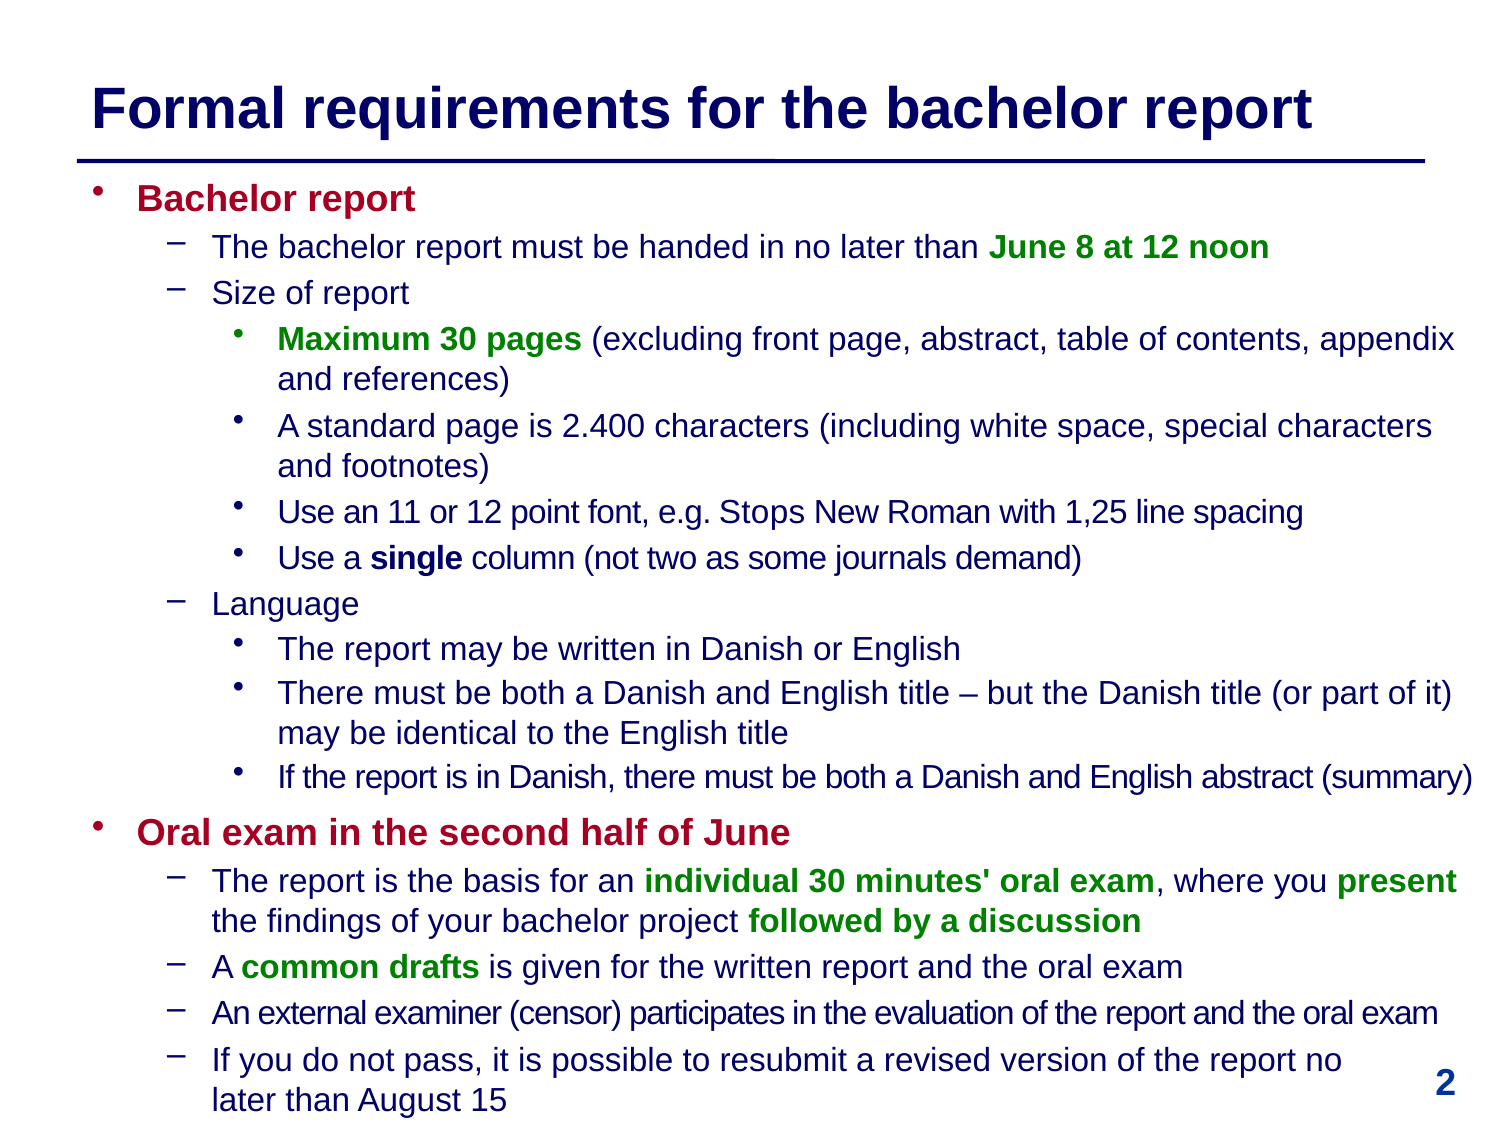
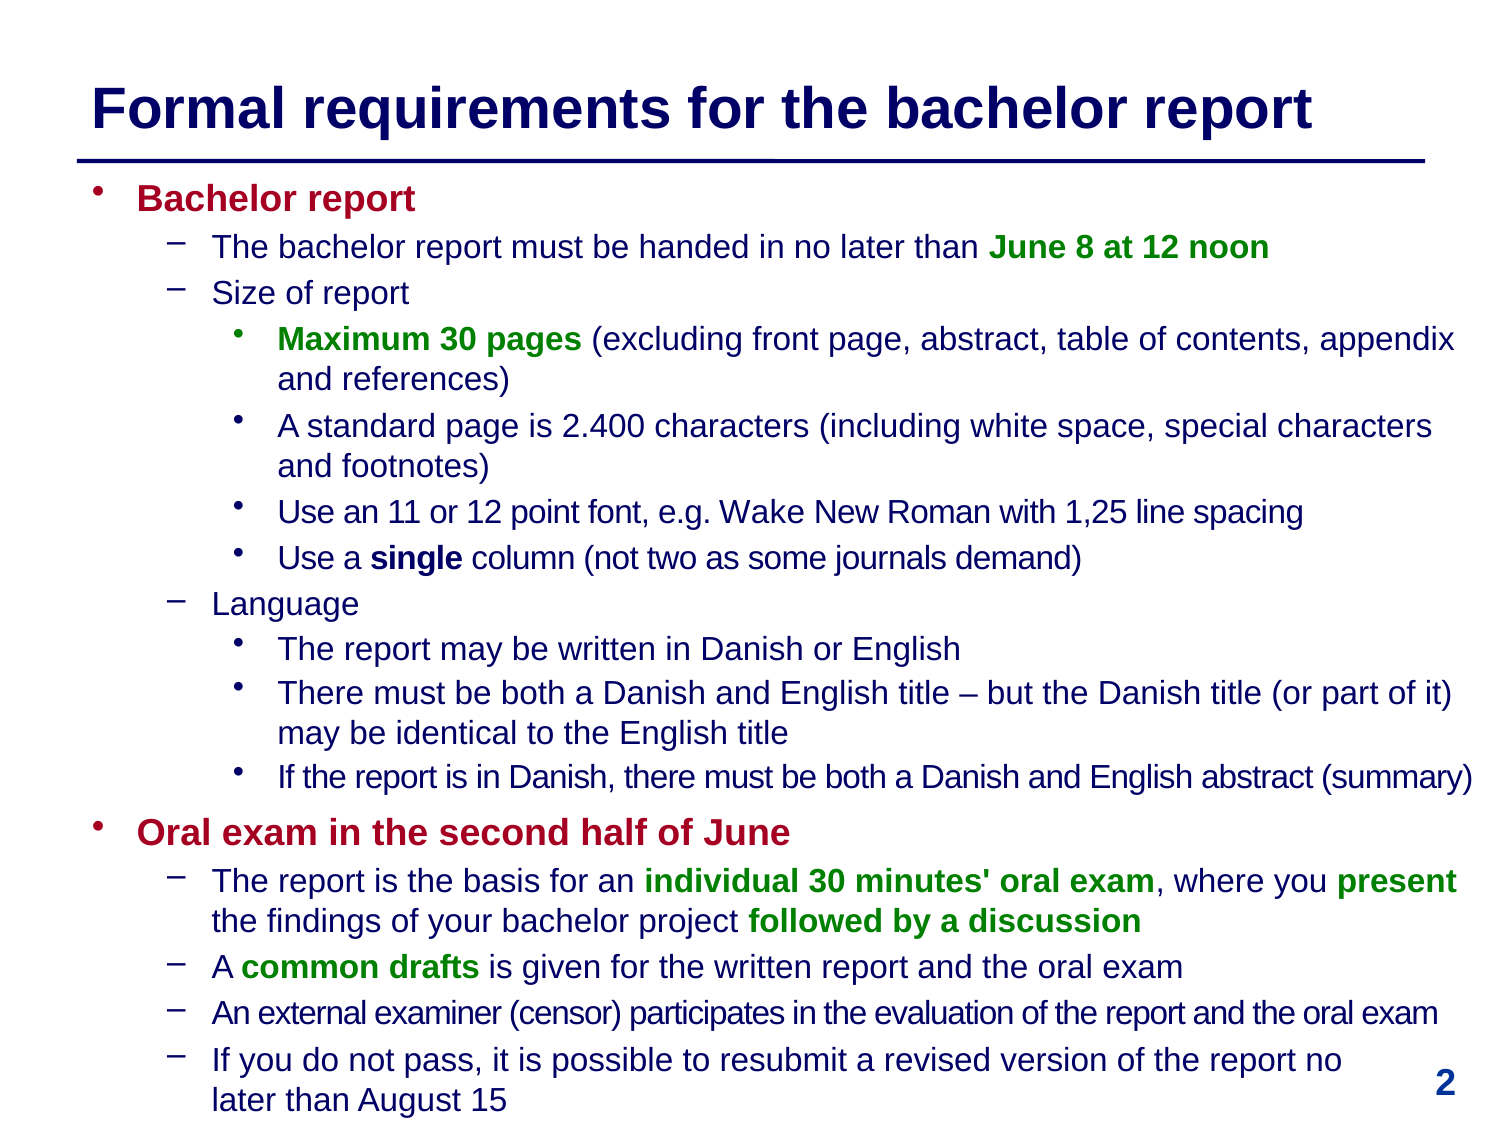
Stops: Stops -> Wake (762, 513)
